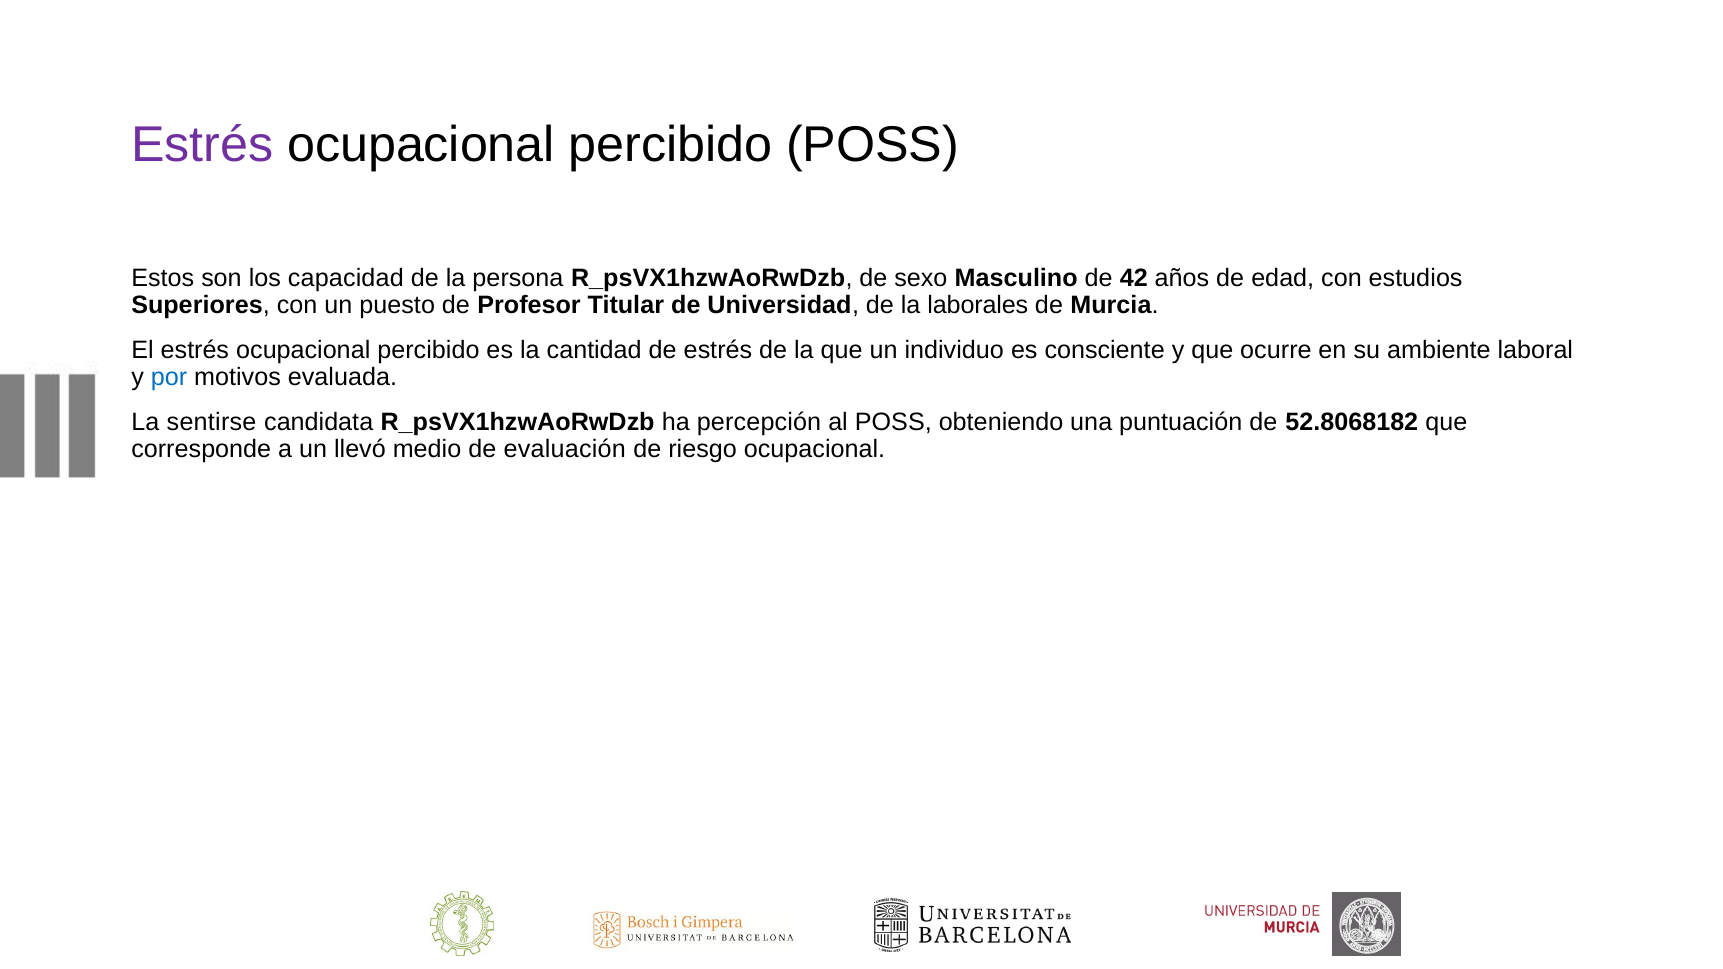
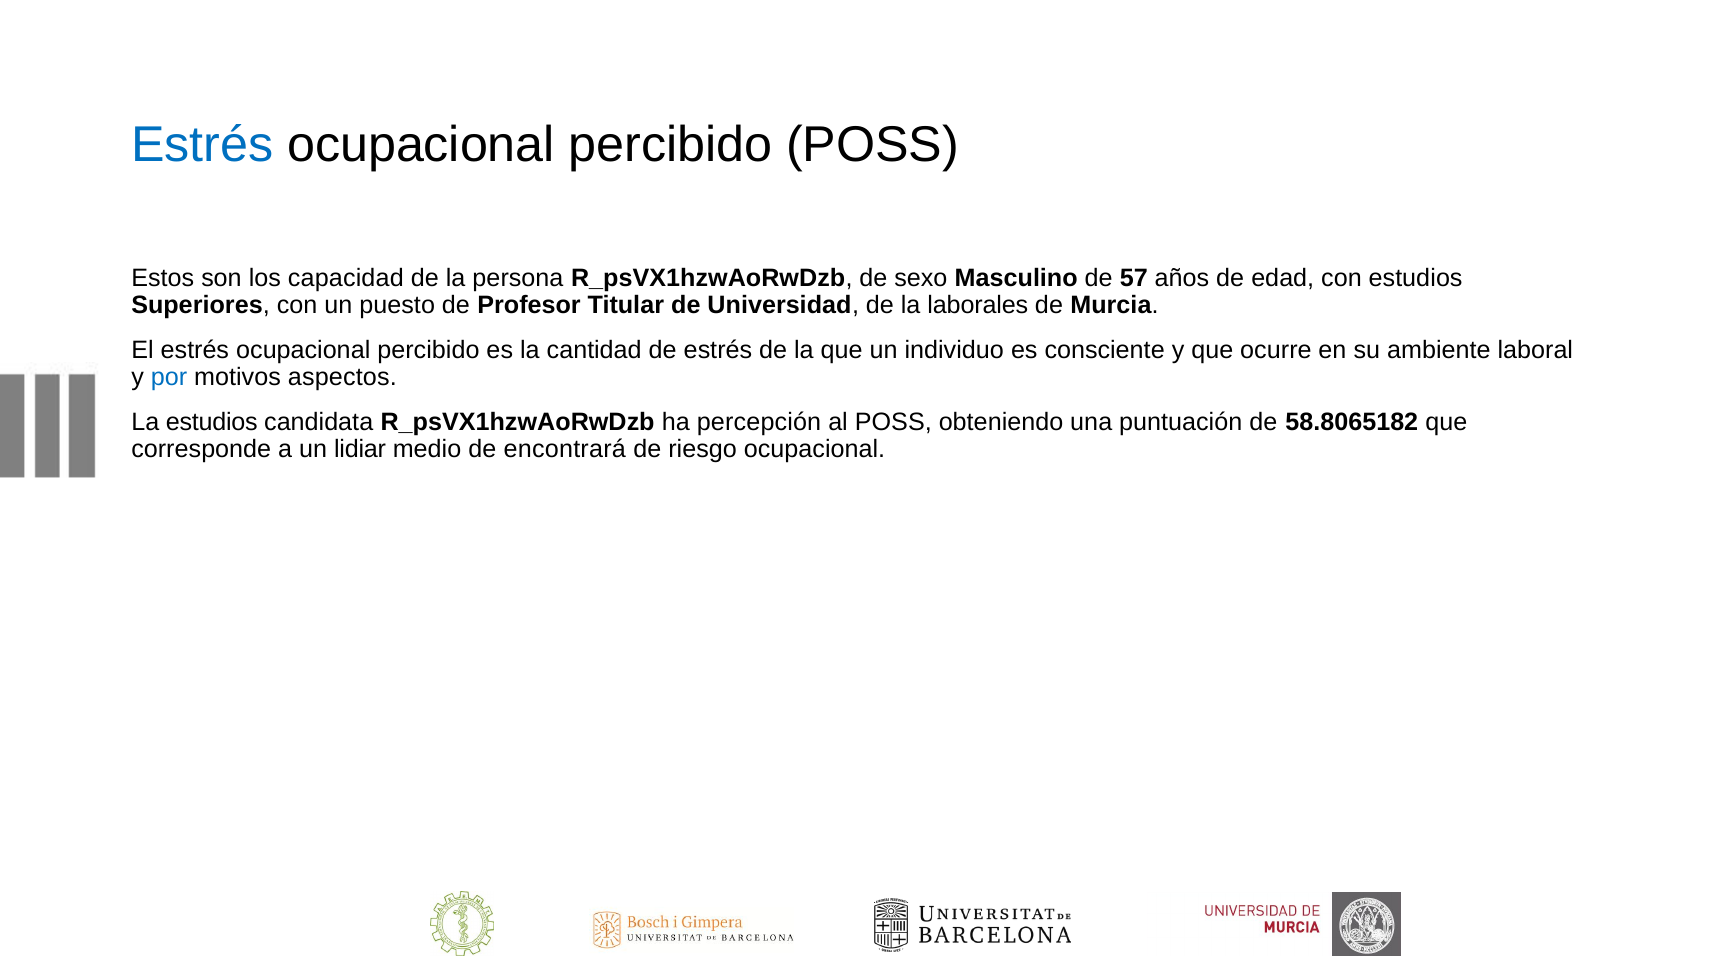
Estrés colour: purple -> blue (202, 145)
42: 42 -> 57 (1134, 278)
evaluada: evaluada -> aspectos (342, 377)
La sentirse: sentirse -> estudios (212, 422)
52.8068182: 52.8068182 -> 58.8065182 (1352, 422)
llevó: llevó -> lidiar (360, 450)
evaluación: evaluación -> encontrará (565, 450)
